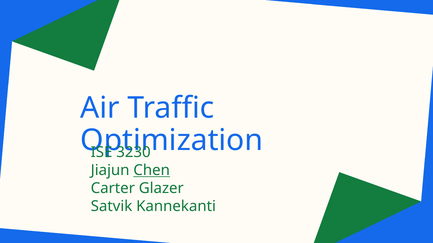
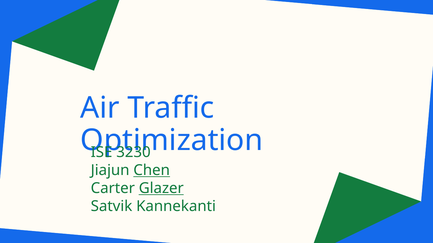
Glazer underline: none -> present (161, 189)
